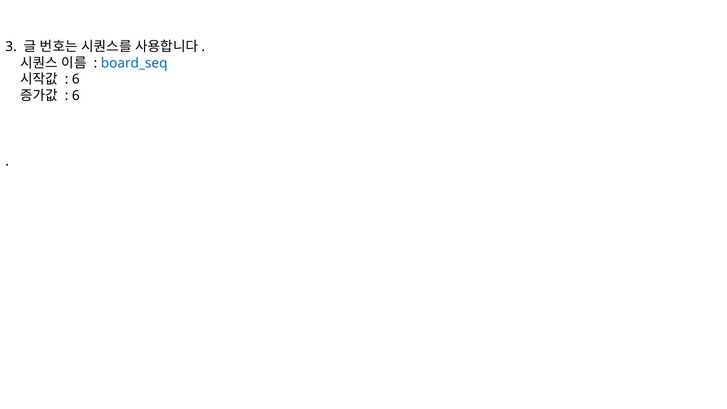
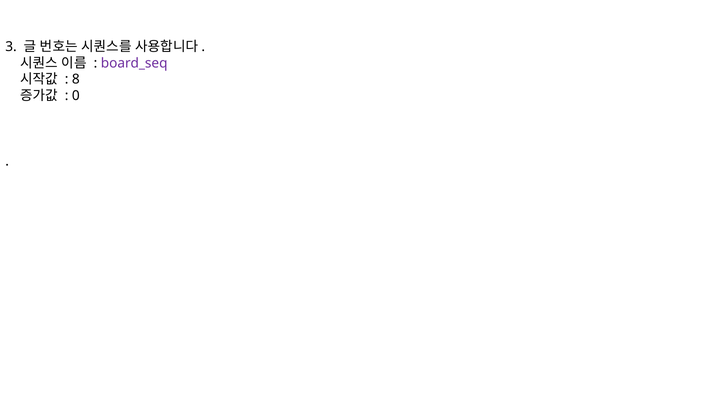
board_seq colour: blue -> purple (134, 63)
6: 6 -> 8 (76, 79)
6: 6 -> 0 (76, 96)
